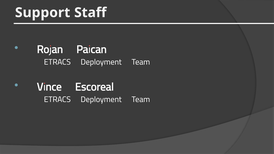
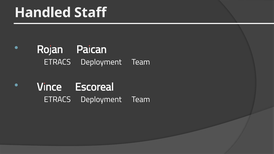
Support: Support -> Handled (43, 13)
